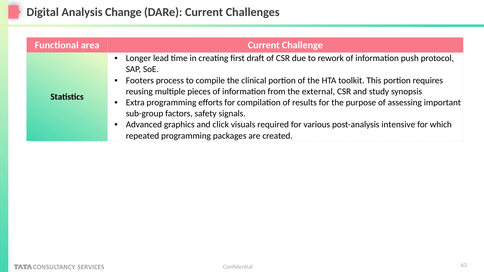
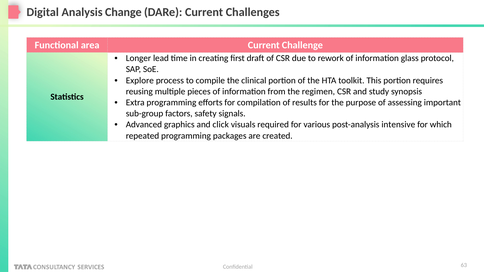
push: push -> glass (410, 58)
Footers: Footers -> Explore (140, 80)
external: external -> regimen (318, 92)
